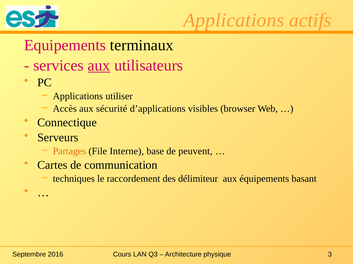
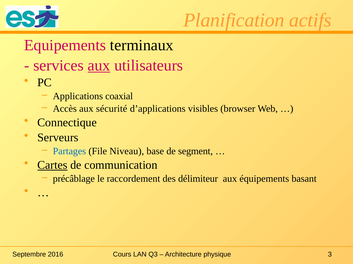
Applications: Applications -> Planification (234, 20)
utiliser: utiliser -> coaxial (119, 96)
Partages colour: orange -> blue (69, 152)
Interne: Interne -> Niveau (127, 152)
peuvent: peuvent -> segment (196, 152)
Cartes underline: none -> present (52, 166)
techniques: techniques -> précâblage (74, 179)
